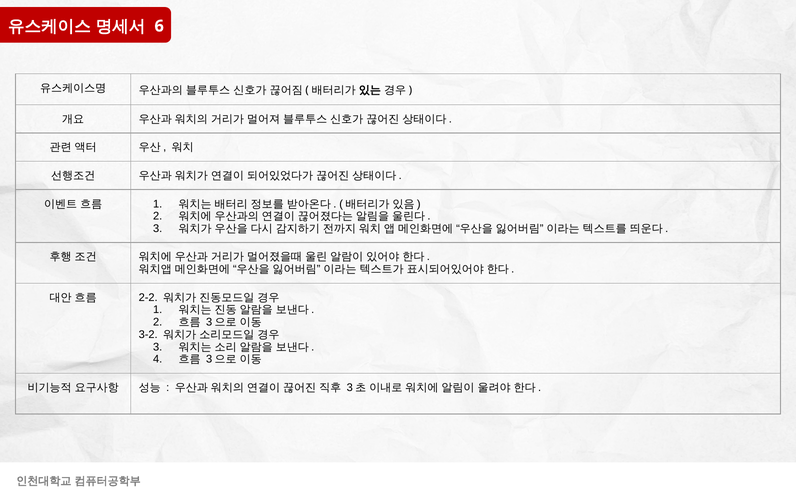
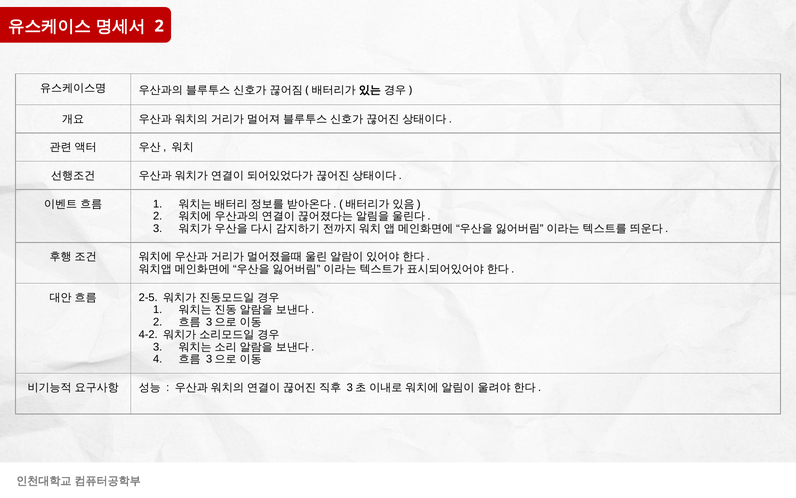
6: 6 -> 2 (159, 26)
2-2: 2-2 -> 2-5 (148, 297)
3-2: 3-2 -> 4-2 (148, 334)
